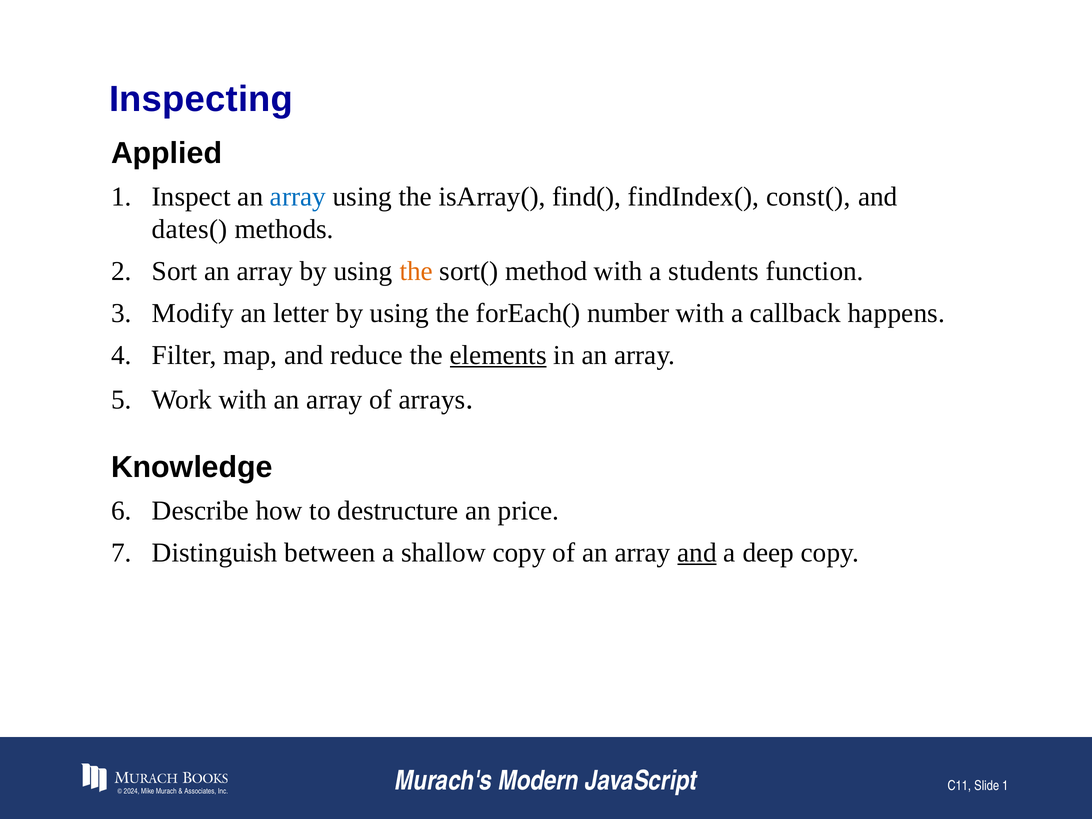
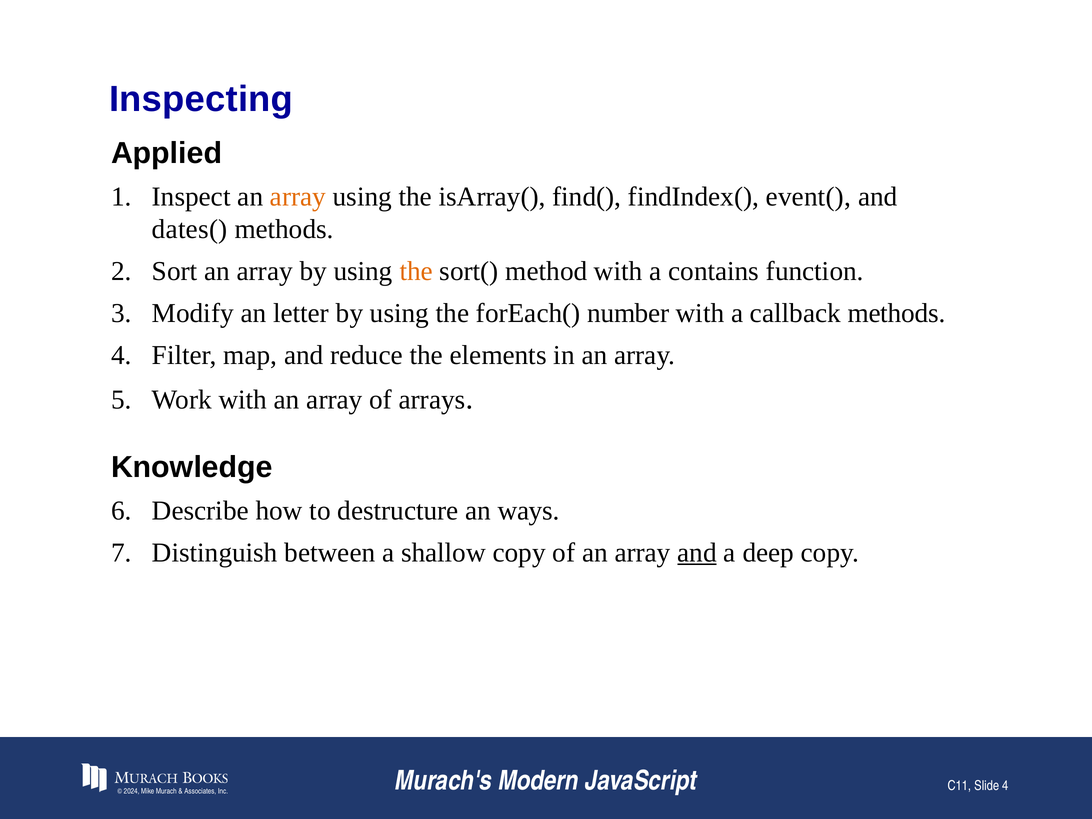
array colour: blue -> orange (298, 197)
const(: const( -> event( (808, 197)
students: students -> contains (714, 271)
callback happens: happens -> methods (897, 313)
elements underline: present -> none (498, 355)
price: price -> ways (529, 511)
Slide 1: 1 -> 4 (1005, 786)
